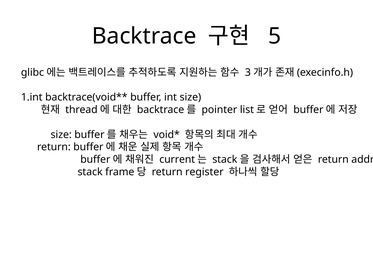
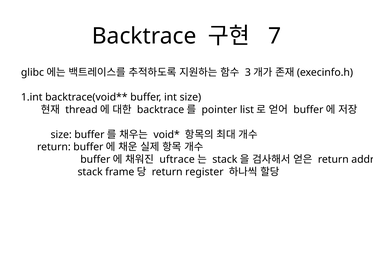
5: 5 -> 7 (275, 36)
current: current -> uftrace (177, 159)
